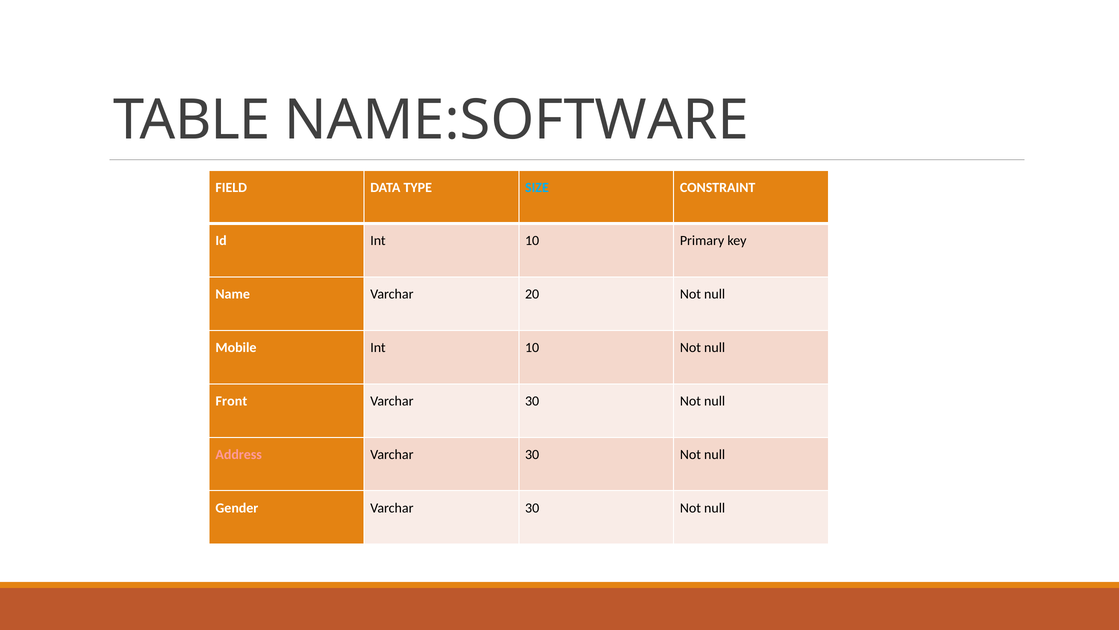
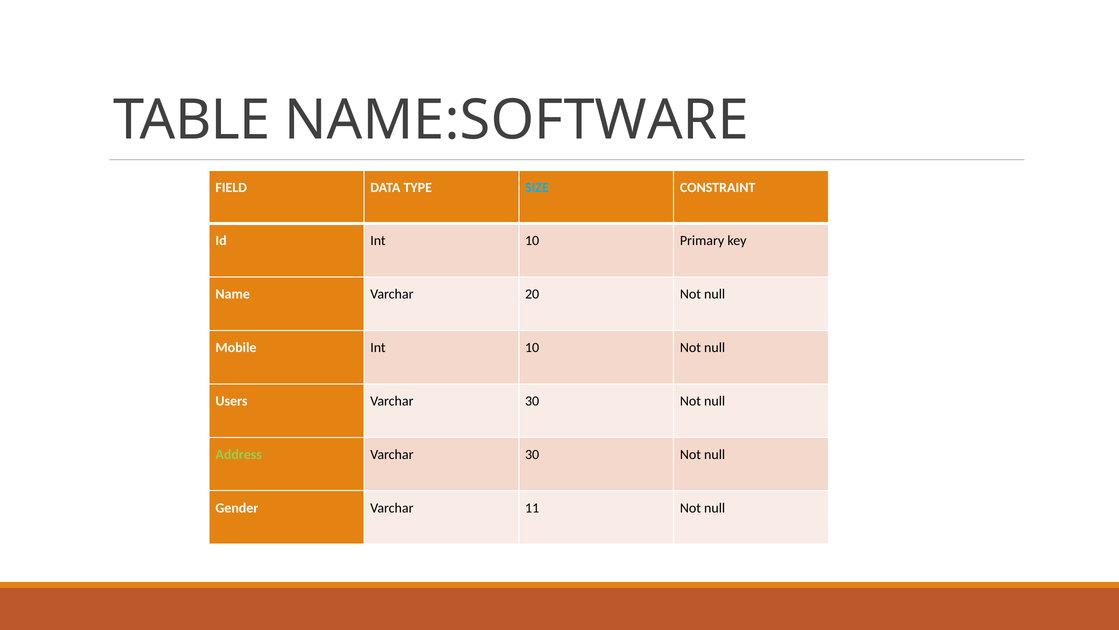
Front: Front -> Users (231, 401)
Address colour: pink -> light green (239, 454)
Gender Varchar 30: 30 -> 11 (532, 507)
